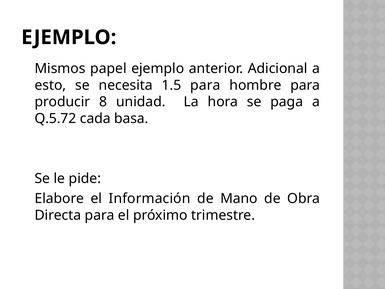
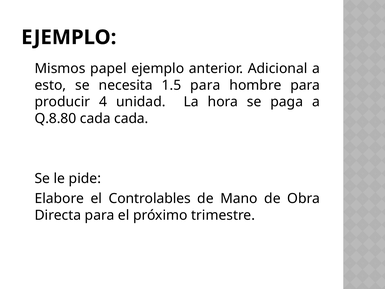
8: 8 -> 4 (103, 102)
Q.5.72: Q.5.72 -> Q.8.80 (55, 119)
cada basa: basa -> cada (131, 119)
Información: Información -> Controlables (150, 198)
